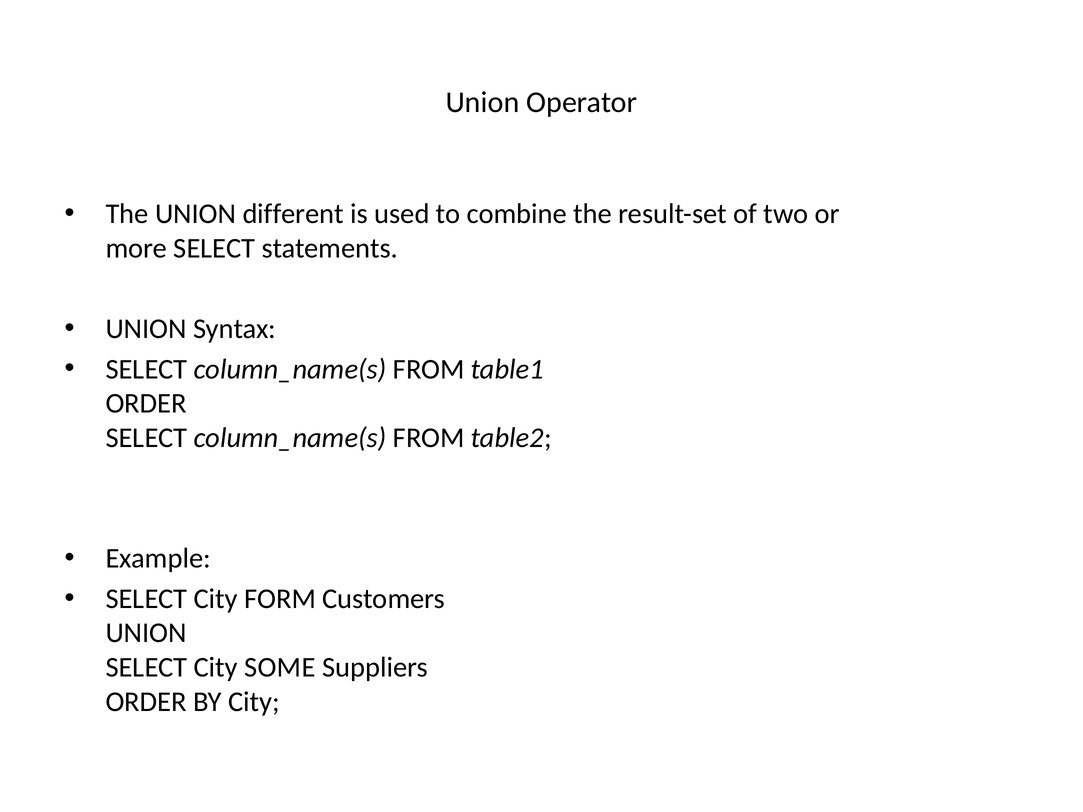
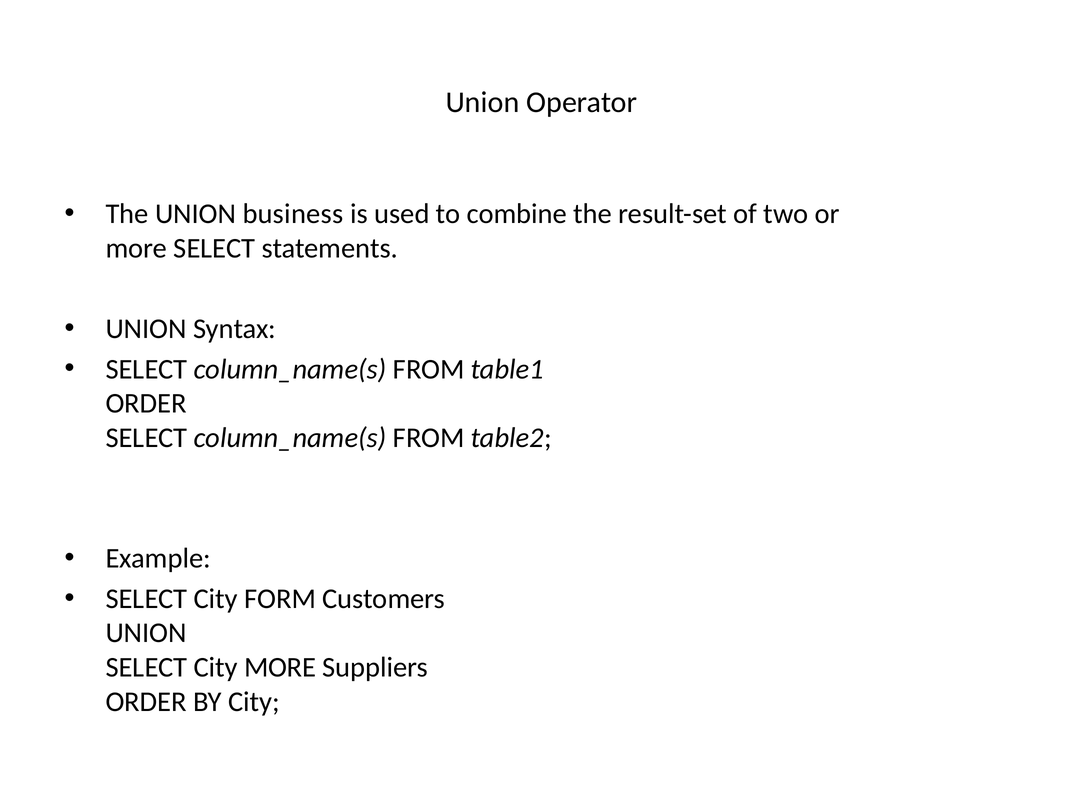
different: different -> business (293, 214)
City SOME: SOME -> MORE (280, 668)
